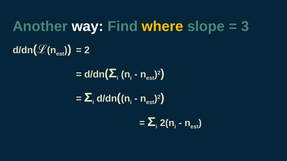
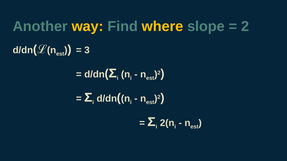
way colour: white -> yellow (88, 26)
3: 3 -> 2 (245, 26)
2: 2 -> 3 (87, 50)
